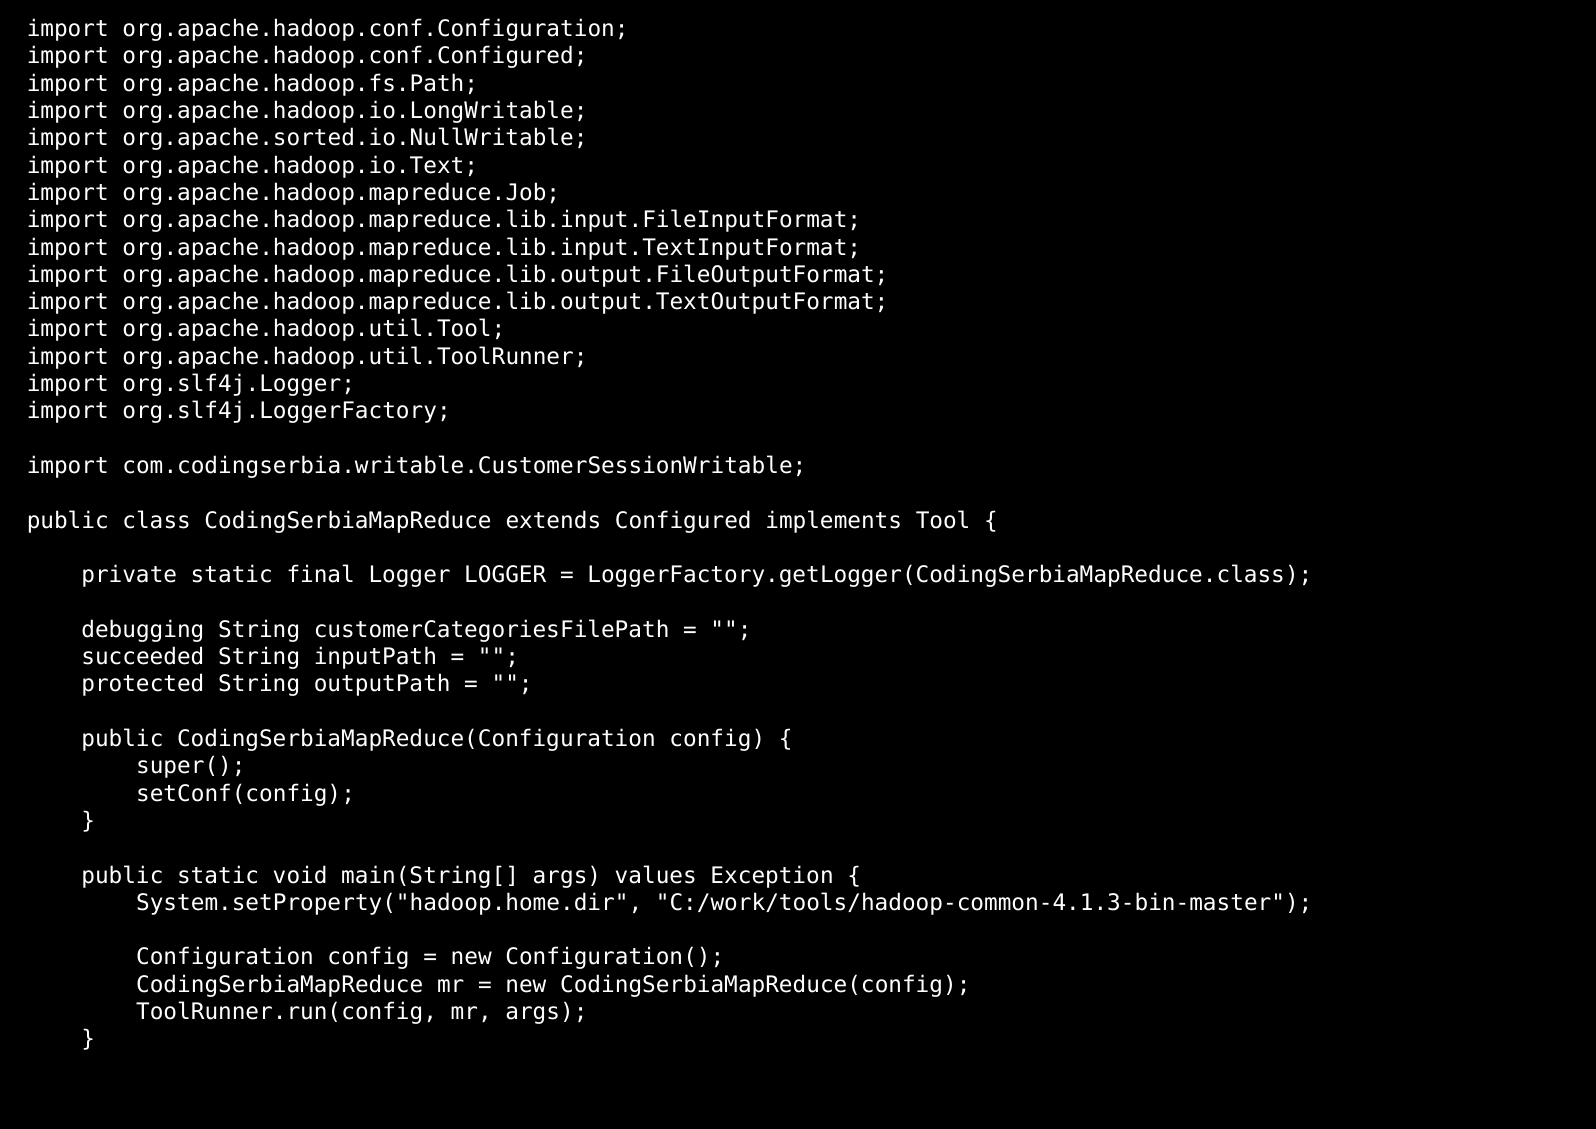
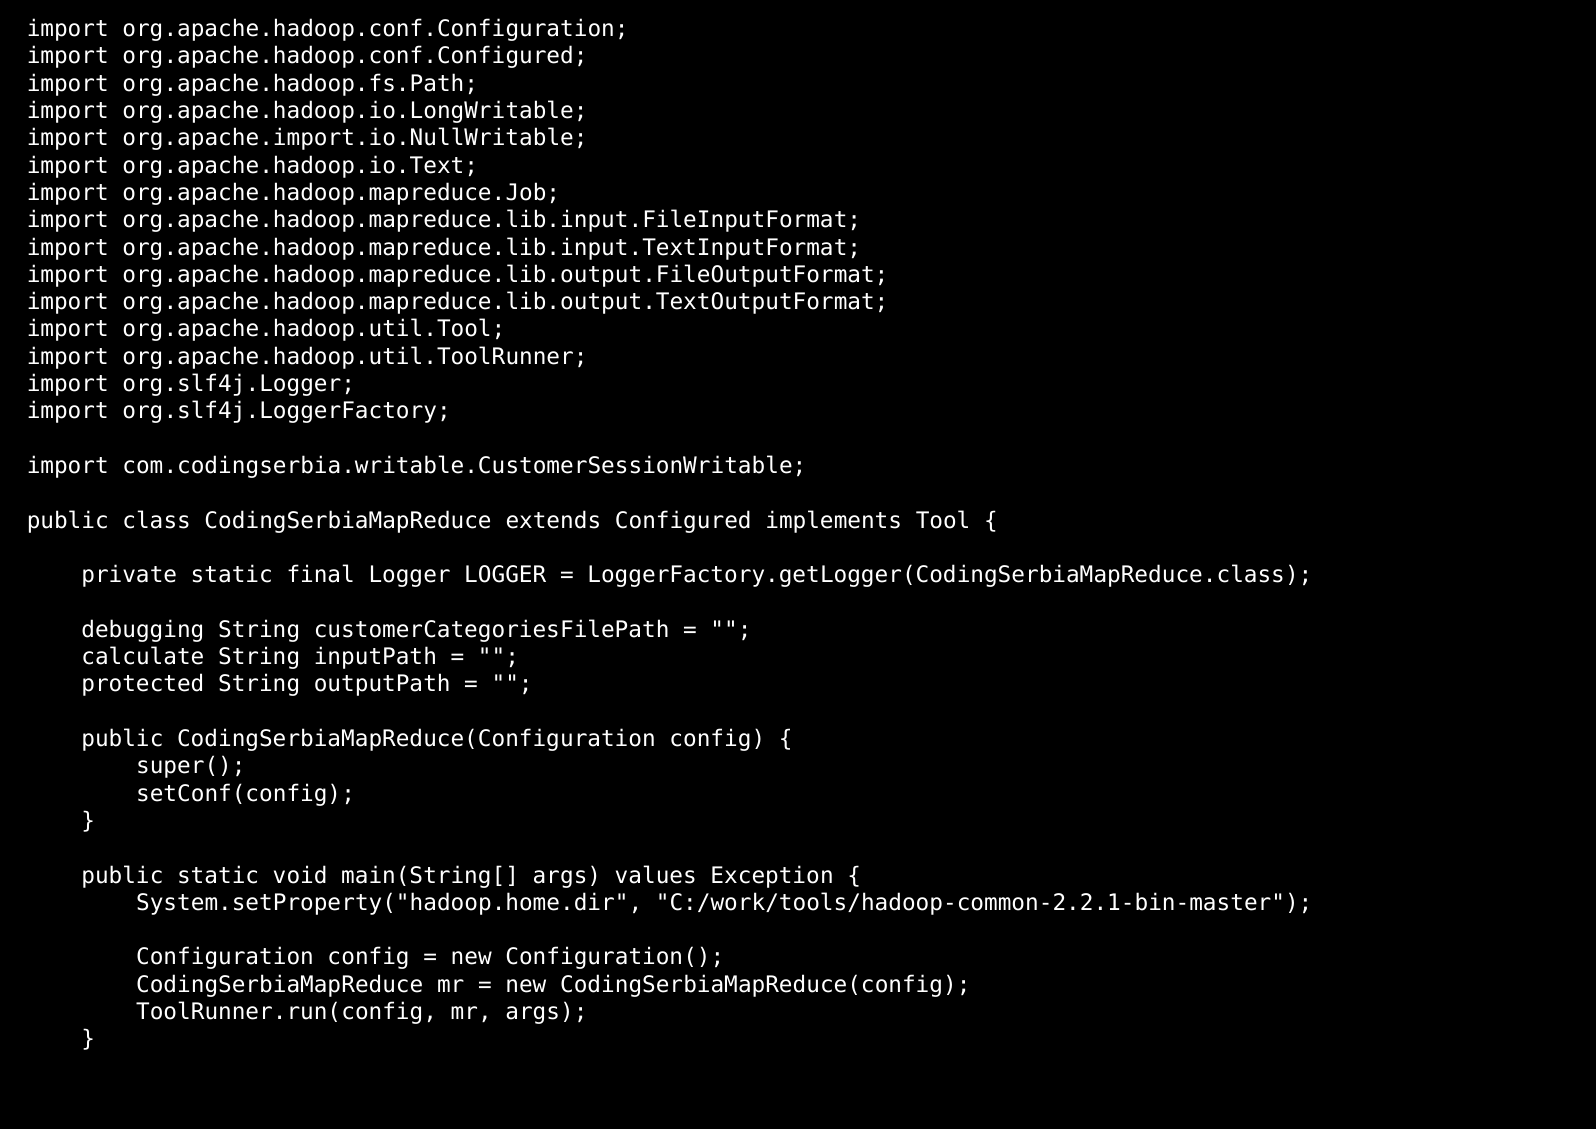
org.apache.sorted.io.NullWritable: org.apache.sorted.io.NullWritable -> org.apache.import.io.NullWritable (355, 138)
succeeded: succeeded -> calculate (143, 657)
C:/work/tools/hadoop-common-4.1.3-bin-master: C:/work/tools/hadoop-common-4.1.3-bin-master -> C:/work/tools/hadoop-common-2.2.1-bin-master (984, 902)
